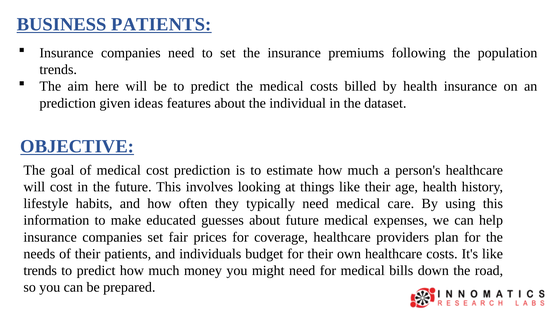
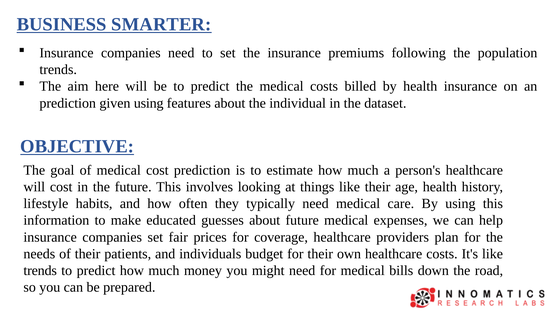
BUSINESS PATIENTS: PATIENTS -> SMARTER (161, 24)
given ideas: ideas -> using (149, 103)
